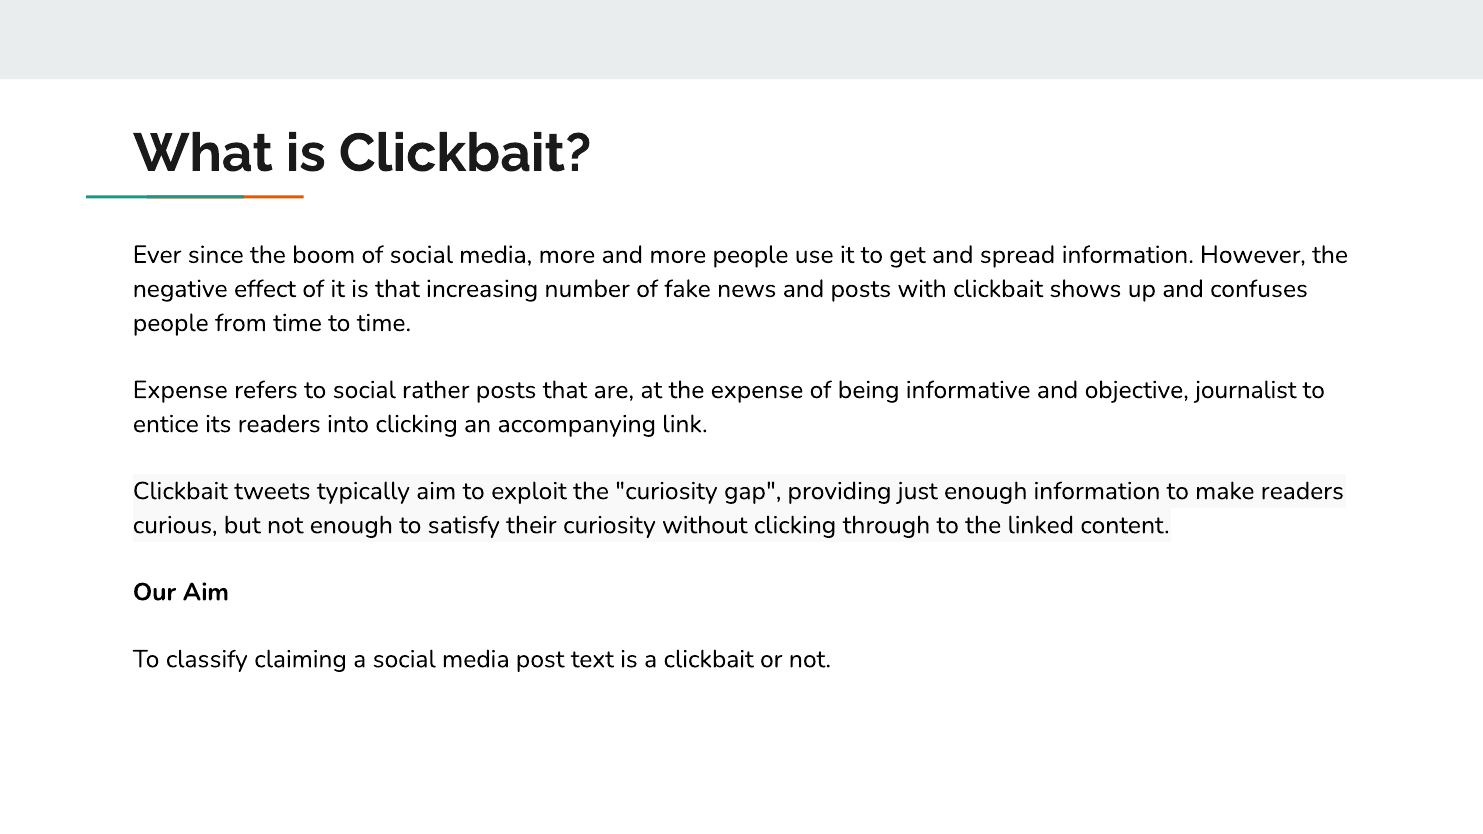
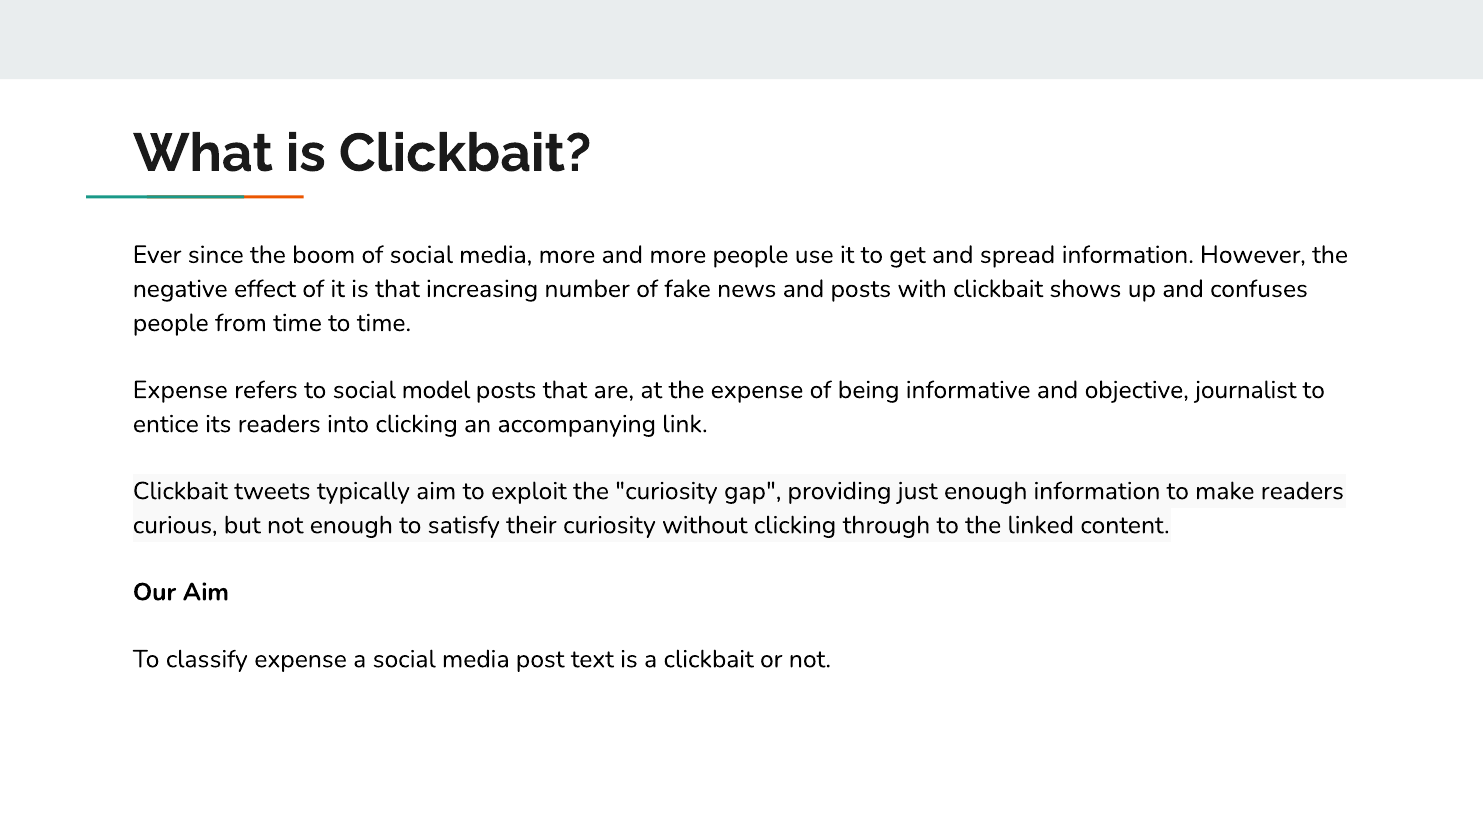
rather: rather -> model (436, 390)
classify claiming: claiming -> expense (301, 659)
